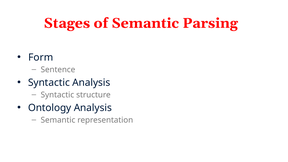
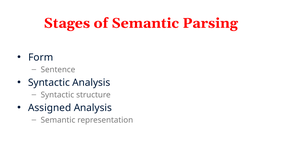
Ontology: Ontology -> Assigned (50, 108)
